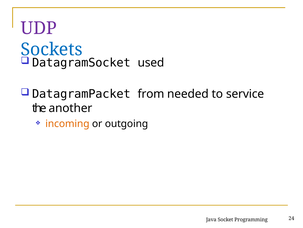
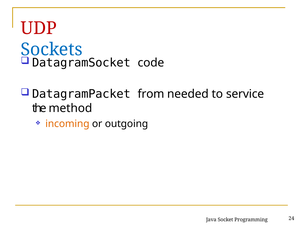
UDP colour: purple -> red (39, 28)
used: used -> code (151, 62)
another: another -> method (70, 108)
